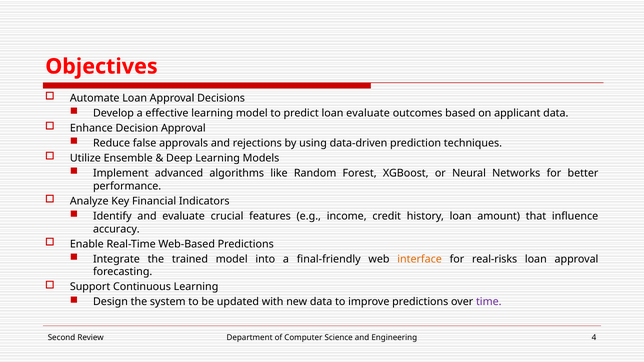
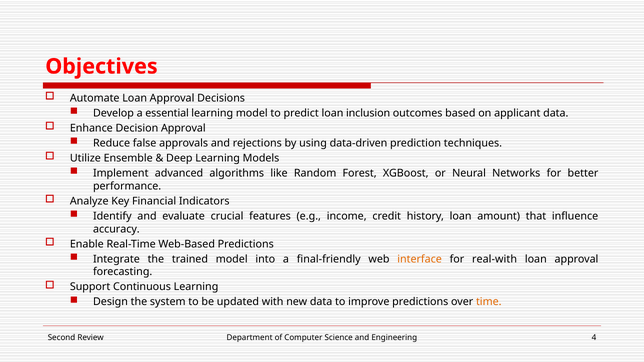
effective: effective -> essential (167, 113)
loan evaluate: evaluate -> inclusion (368, 113)
real-risks: real-risks -> real-with (495, 259)
time colour: purple -> orange (489, 302)
